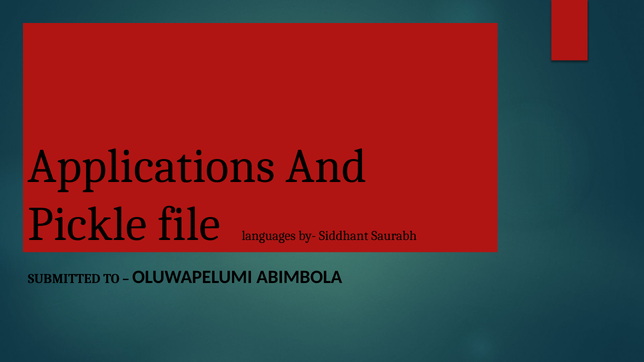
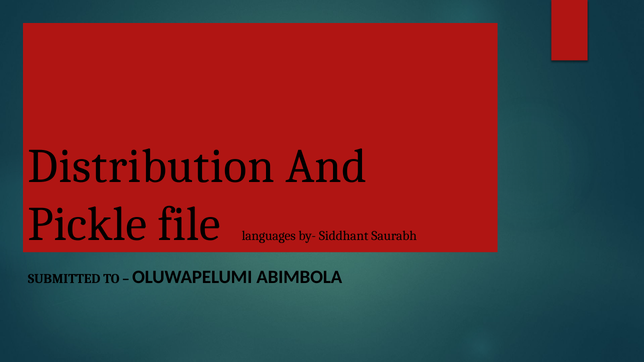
Applications: Applications -> Distribution (151, 166)
